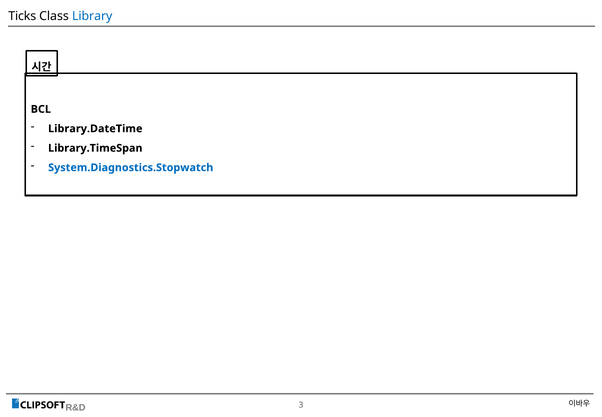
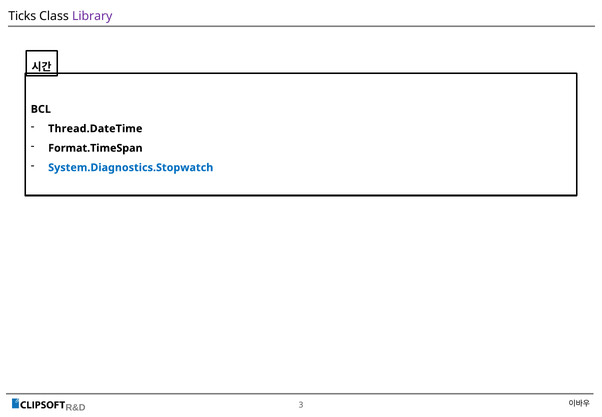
Library colour: blue -> purple (92, 16)
Library.DateTime: Library.DateTime -> Thread.DateTime (95, 129)
Library.TimeSpan: Library.TimeSpan -> Format.TimeSpan (95, 148)
